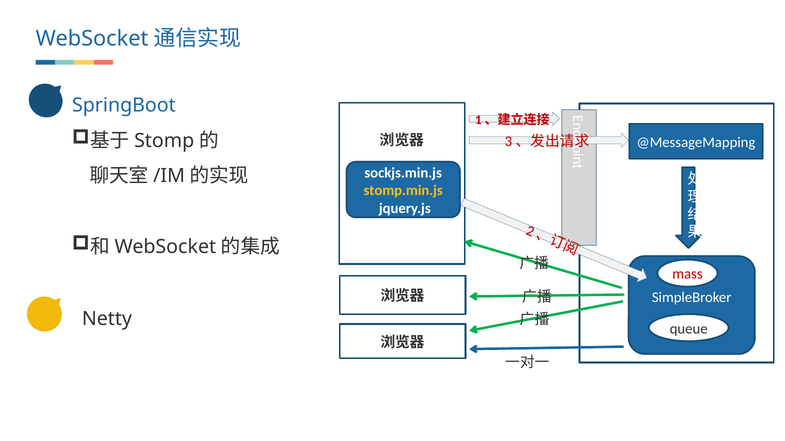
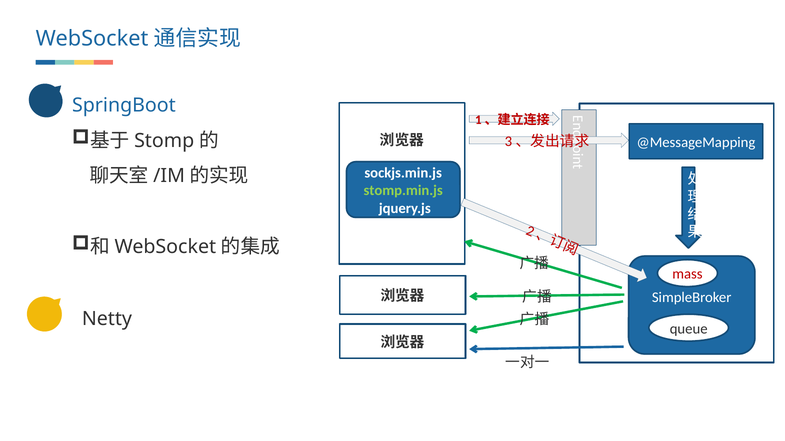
stomp.min.js colour: yellow -> light green (403, 191)
